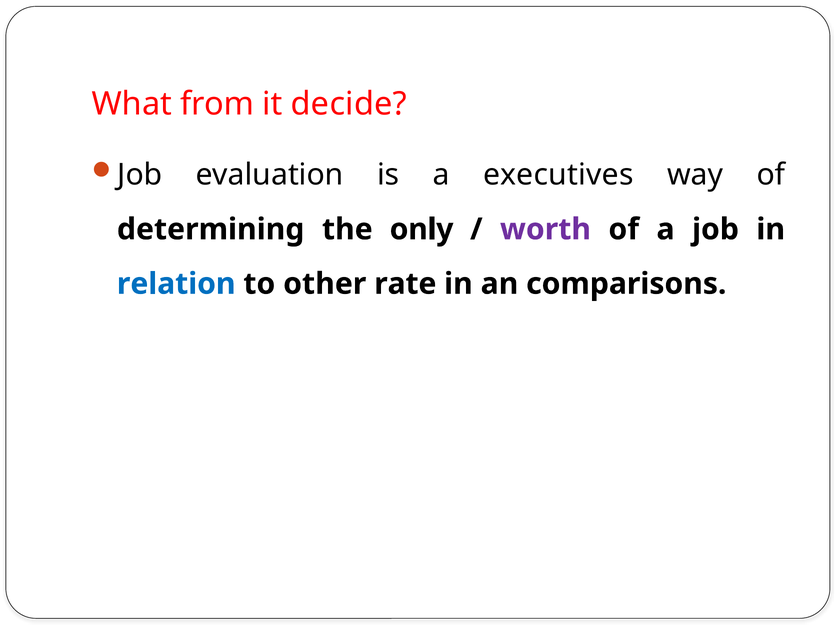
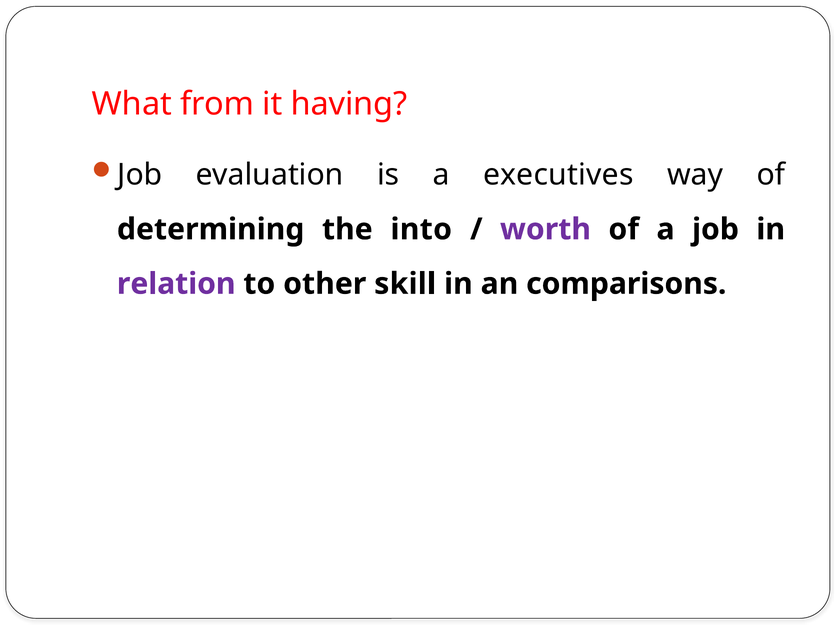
decide: decide -> having (349, 104)
only: only -> into (421, 229)
relation colour: blue -> purple (176, 284)
rate: rate -> skill (405, 284)
